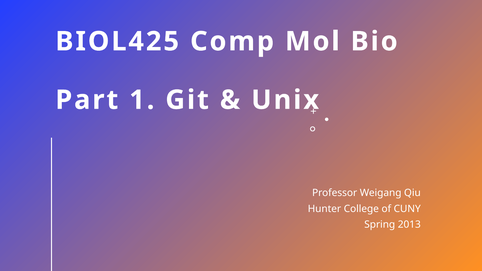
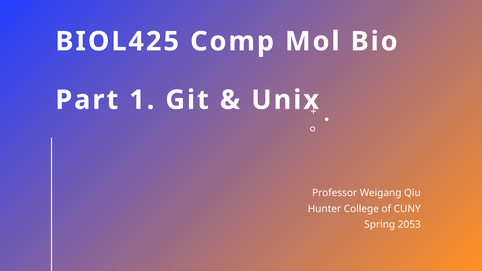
2013: 2013 -> 2053 (409, 225)
